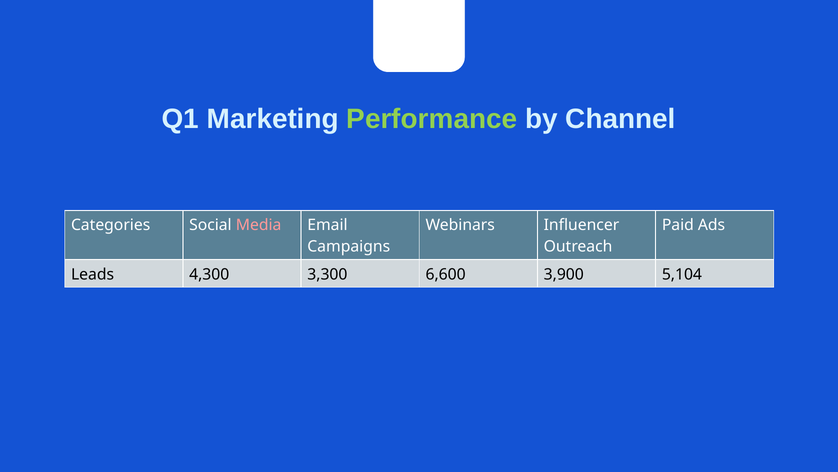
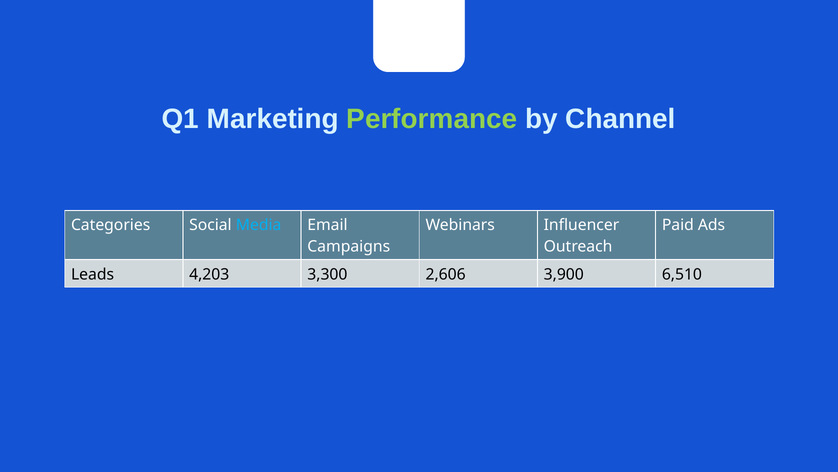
Media colour: pink -> light blue (259, 225)
4,300: 4,300 -> 4,203 (209, 274)
6,600: 6,600 -> 2,606 (446, 274)
5,104: 5,104 -> 6,510 (682, 274)
